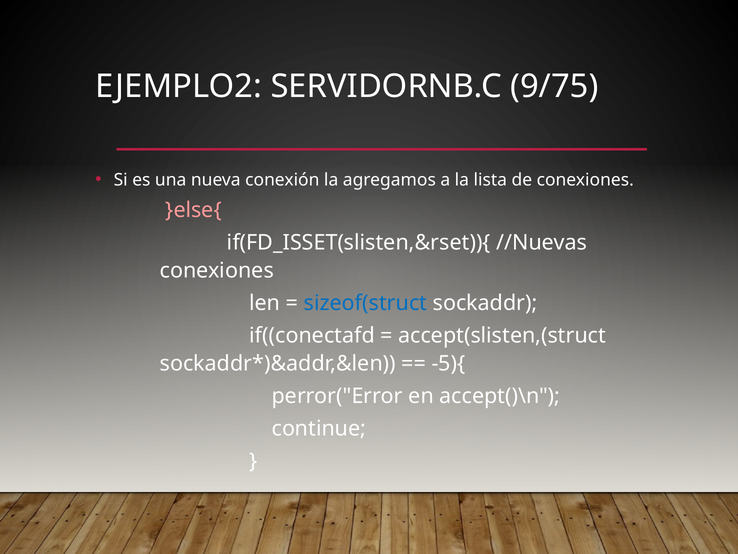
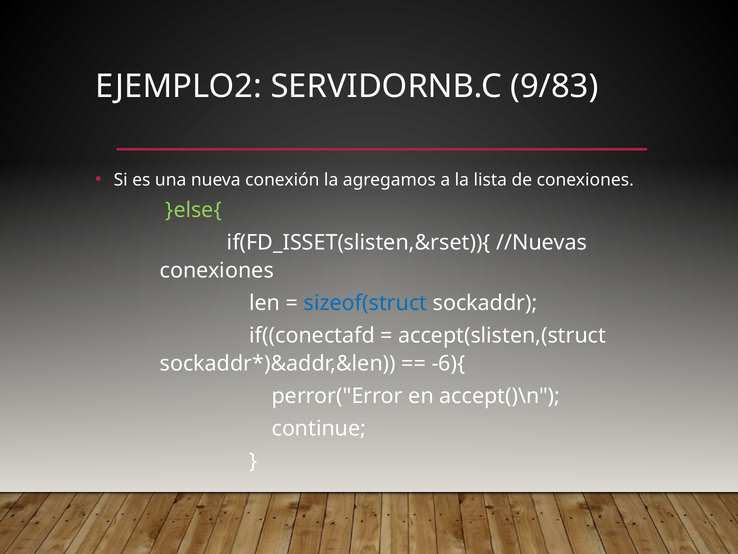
9/75: 9/75 -> 9/83 (554, 86)
}else{ colour: pink -> light green (194, 210)
-5){: -5){ -> -6){ (448, 363)
